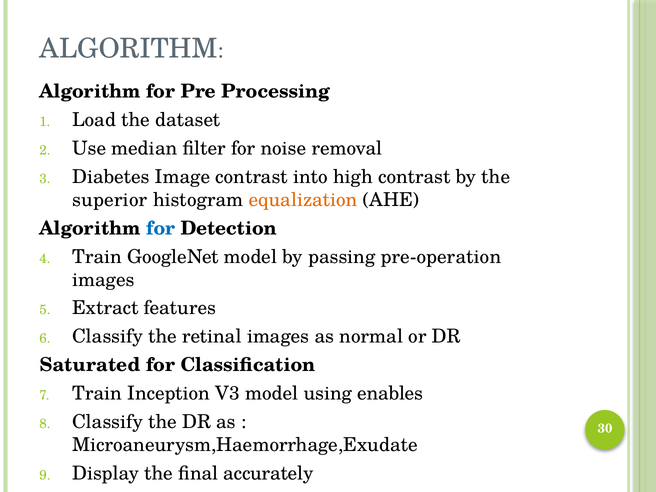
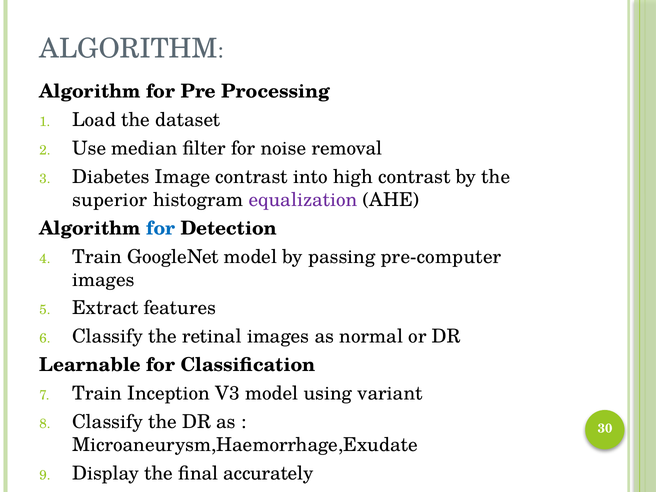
equalization colour: orange -> purple (303, 200)
pre-operation: pre-operation -> pre-computer (441, 257)
Saturated: Saturated -> Learnable (90, 365)
enables: enables -> variant (390, 393)
